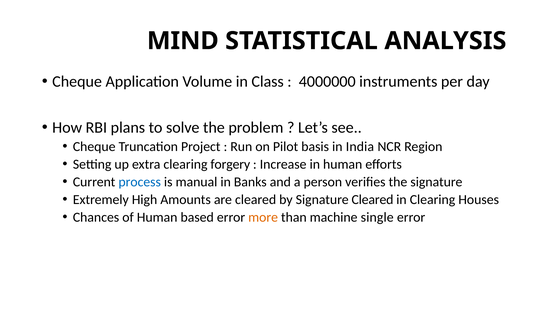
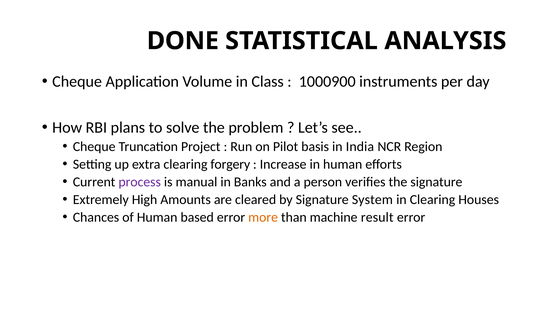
MIND: MIND -> DONE (183, 41)
4000000: 4000000 -> 1000900 (327, 82)
process colour: blue -> purple (140, 182)
Signature Cleared: Cleared -> System (372, 200)
single: single -> result (377, 217)
